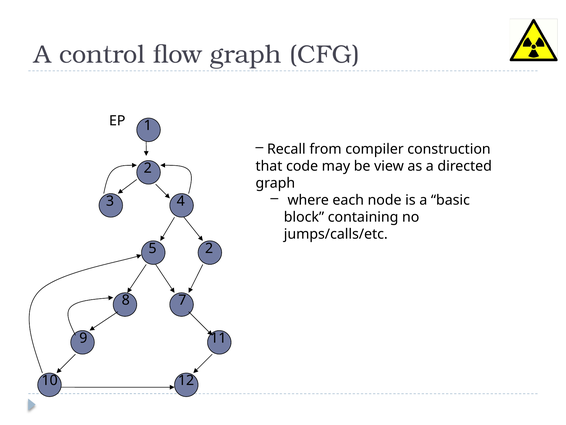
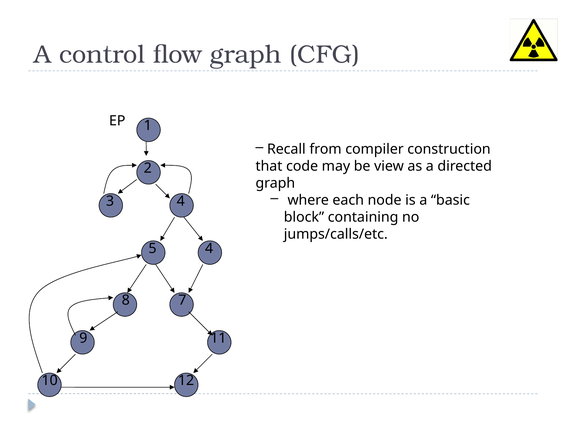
5 2: 2 -> 4 (209, 248)
